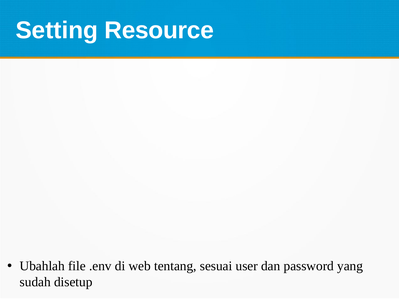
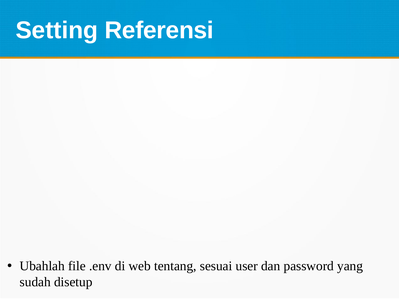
Resource: Resource -> Referensi (159, 30)
